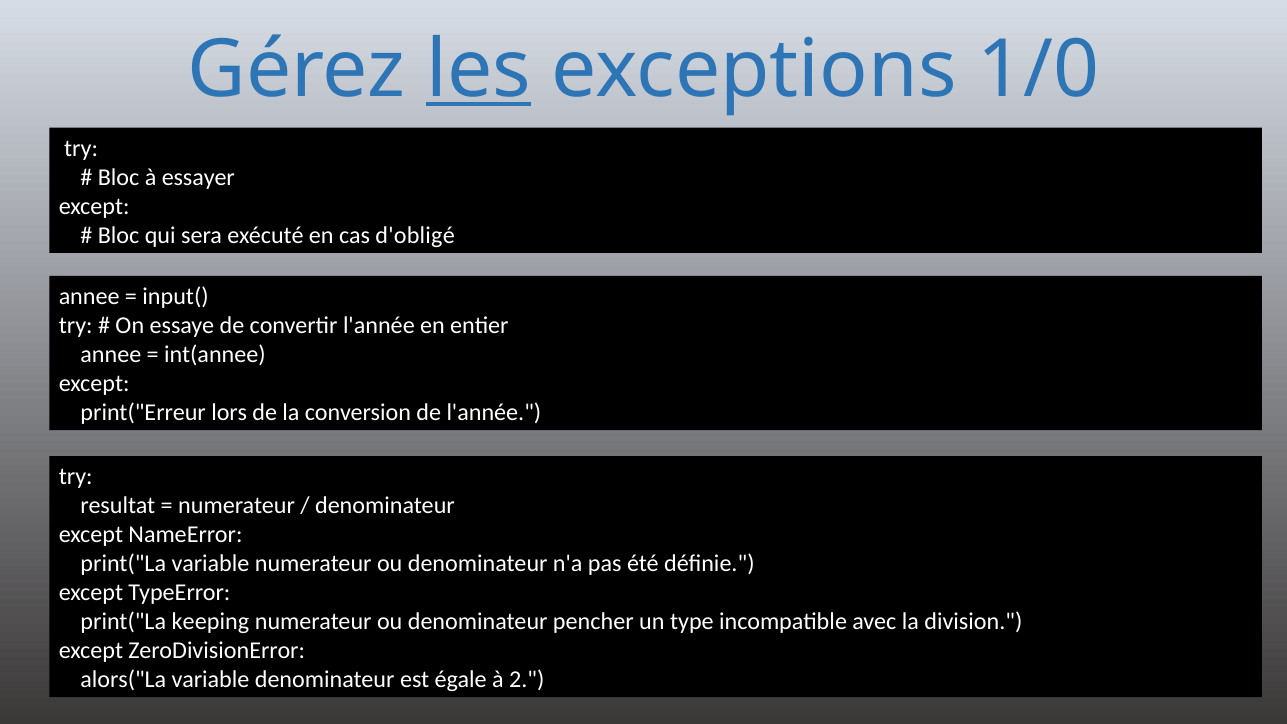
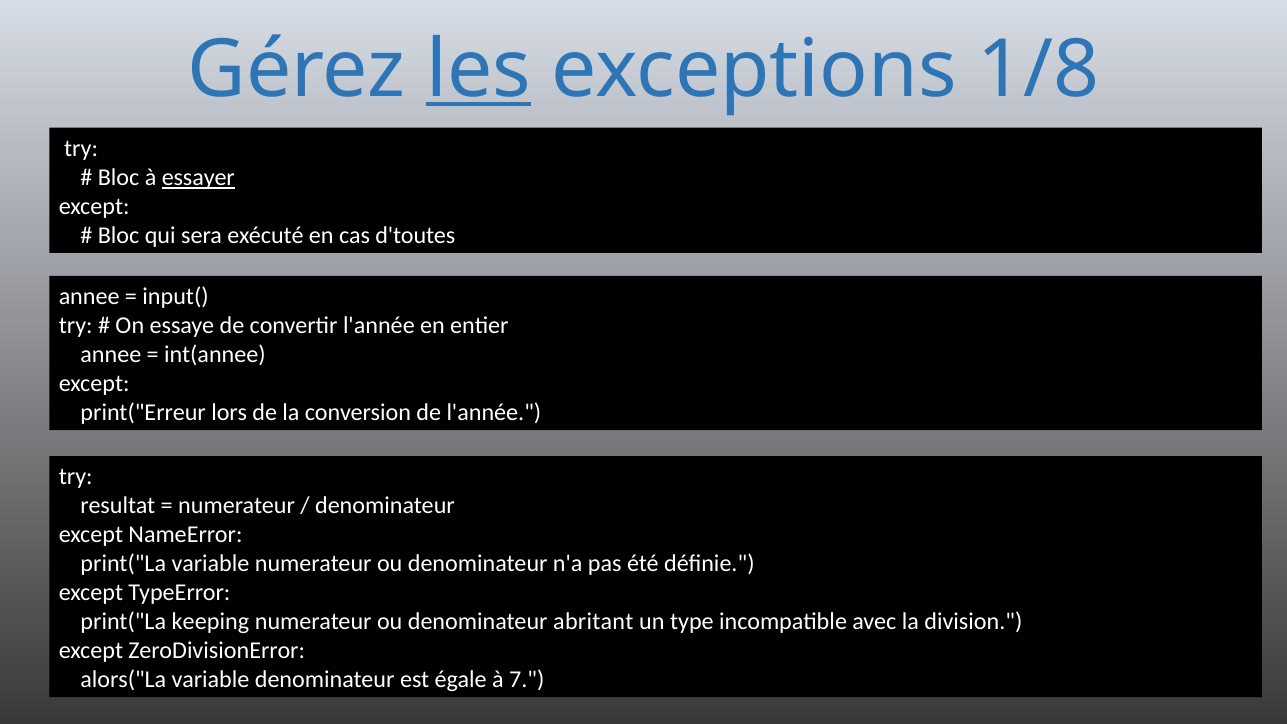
1/0: 1/0 -> 1/8 (1038, 69)
essayer underline: none -> present (198, 177)
d'obligé: d'obligé -> d'toutes (415, 235)
pencher: pencher -> abritant (593, 622)
2: 2 -> 7 (527, 680)
